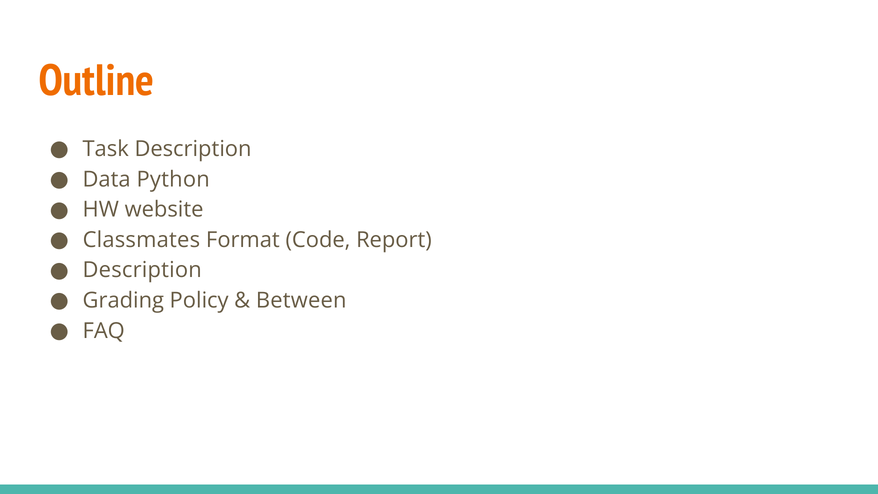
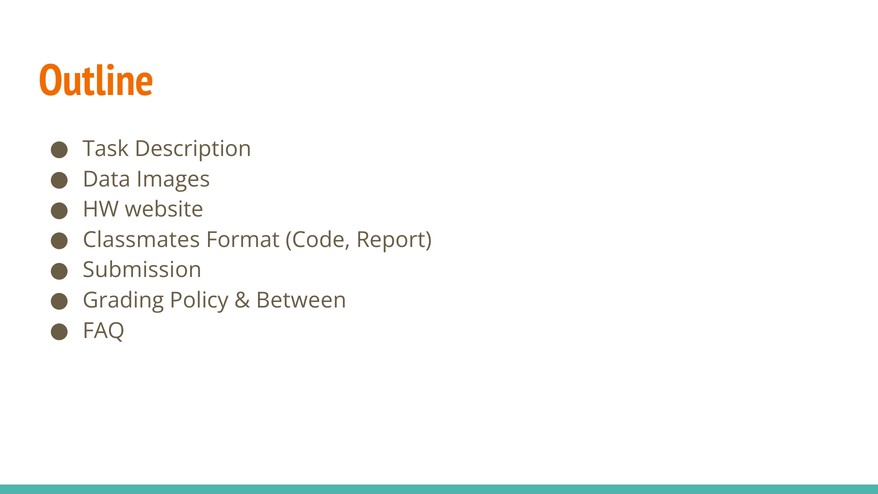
Python: Python -> Images (173, 179)
Description: Description -> Submission (142, 270)
